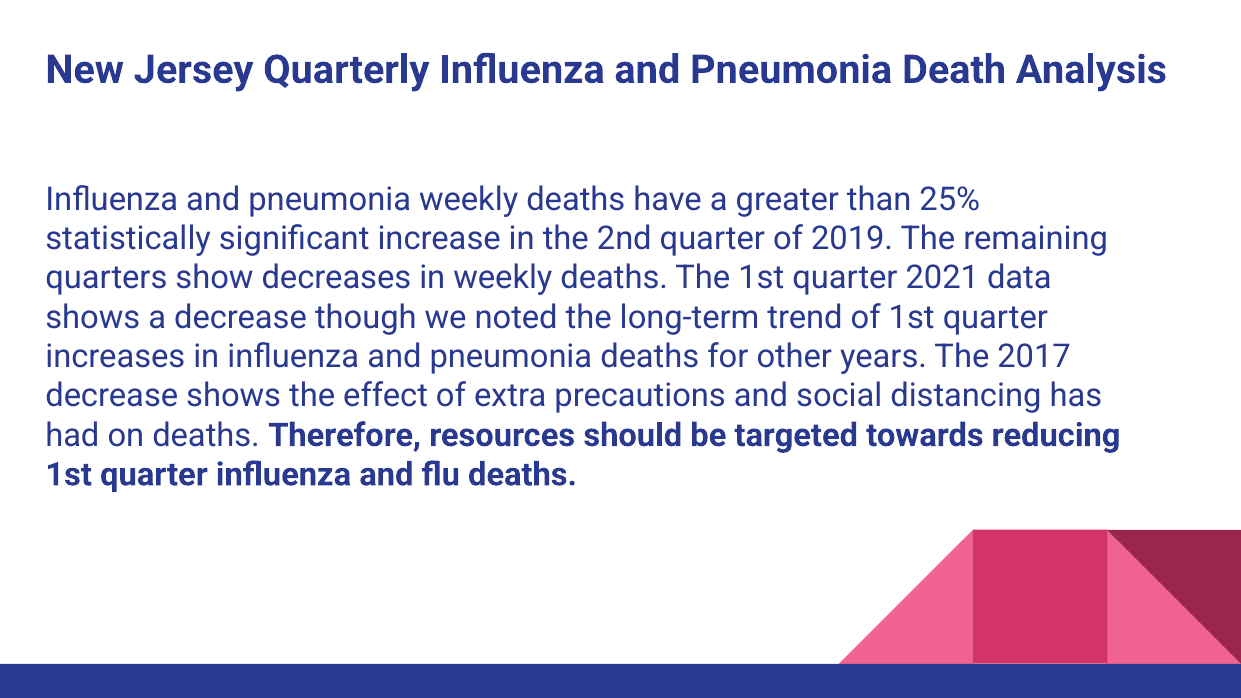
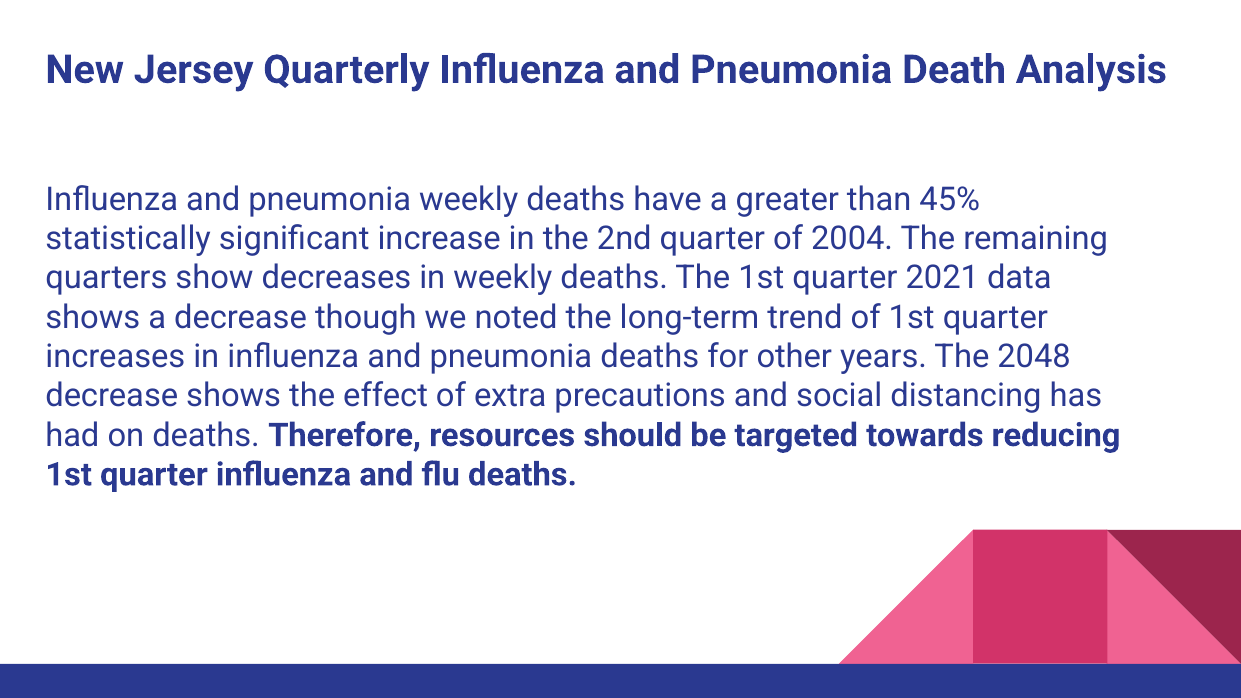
25%: 25% -> 45% (950, 200)
2019: 2019 -> 2004 (852, 239)
2017: 2017 -> 2048 (1034, 357)
